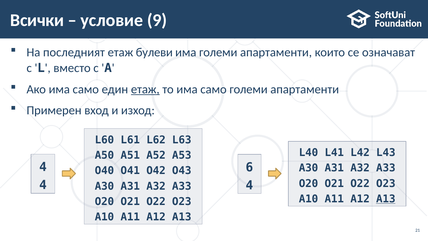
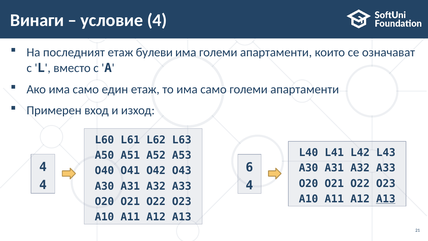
Всички: Всички -> Винаги (37, 20)
условие 9: 9 -> 4 (157, 20)
етаж underline: present -> none (145, 89)
